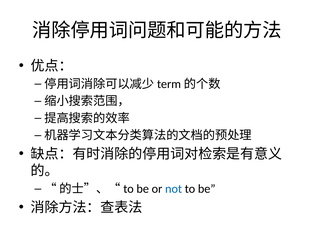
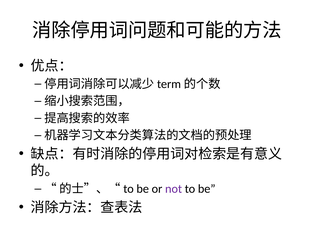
not colour: blue -> purple (174, 188)
